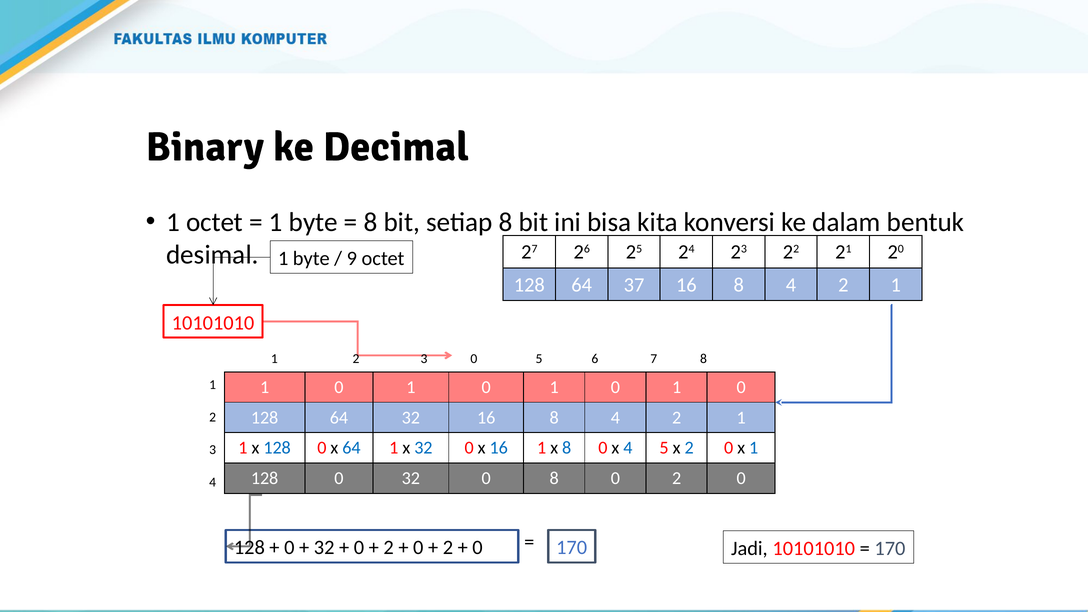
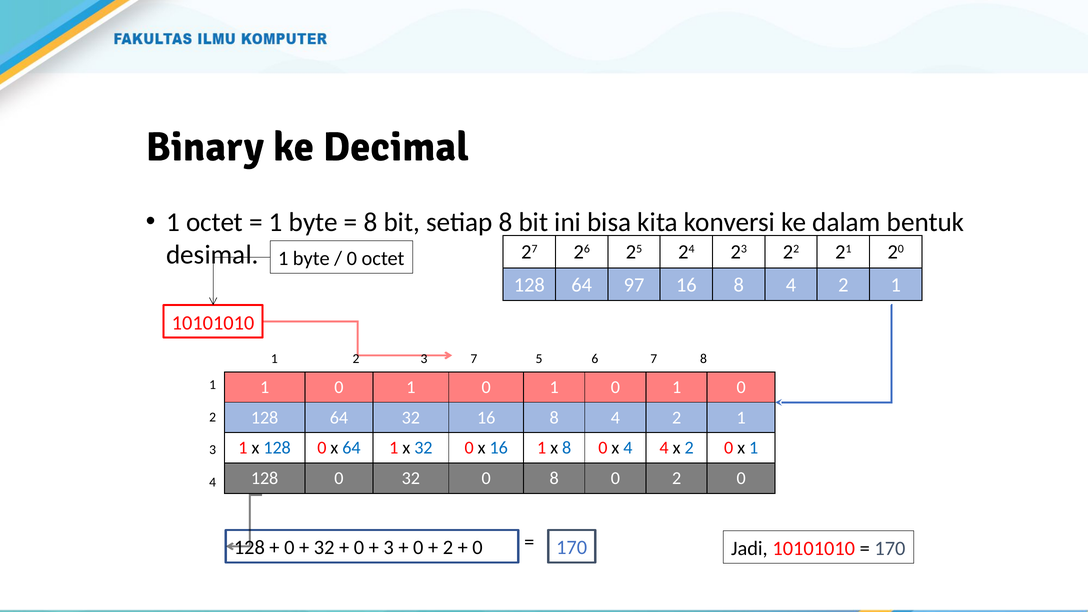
9: 9 -> 0 (352, 259)
37: 37 -> 97 (634, 285)
3 0: 0 -> 7 (474, 359)
4 5: 5 -> 4 (664, 448)
2: 2 -> 3 (389, 548)
